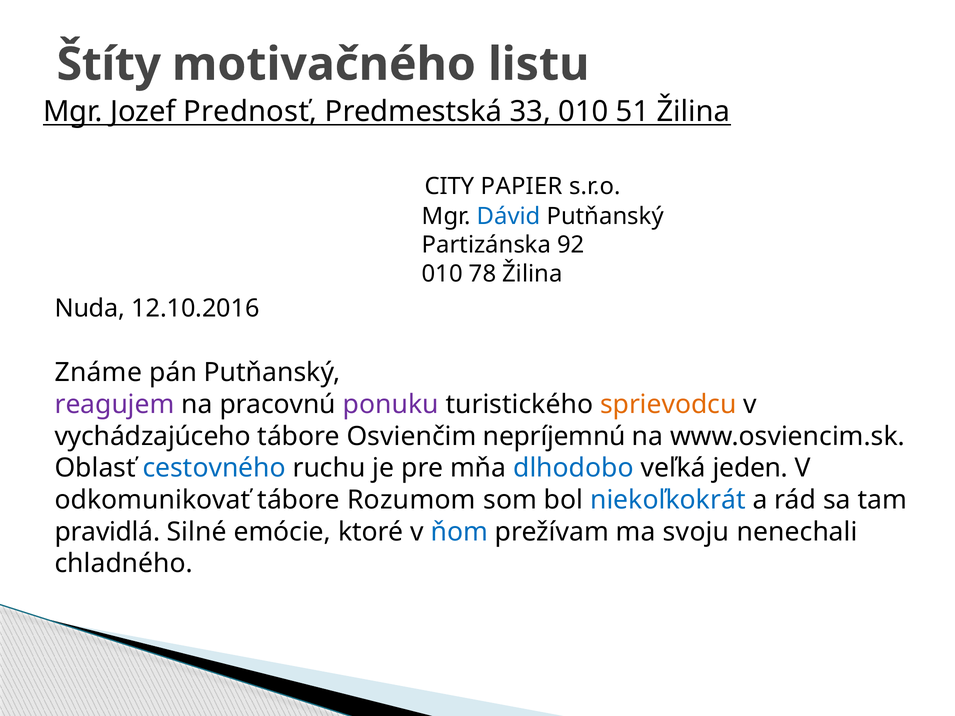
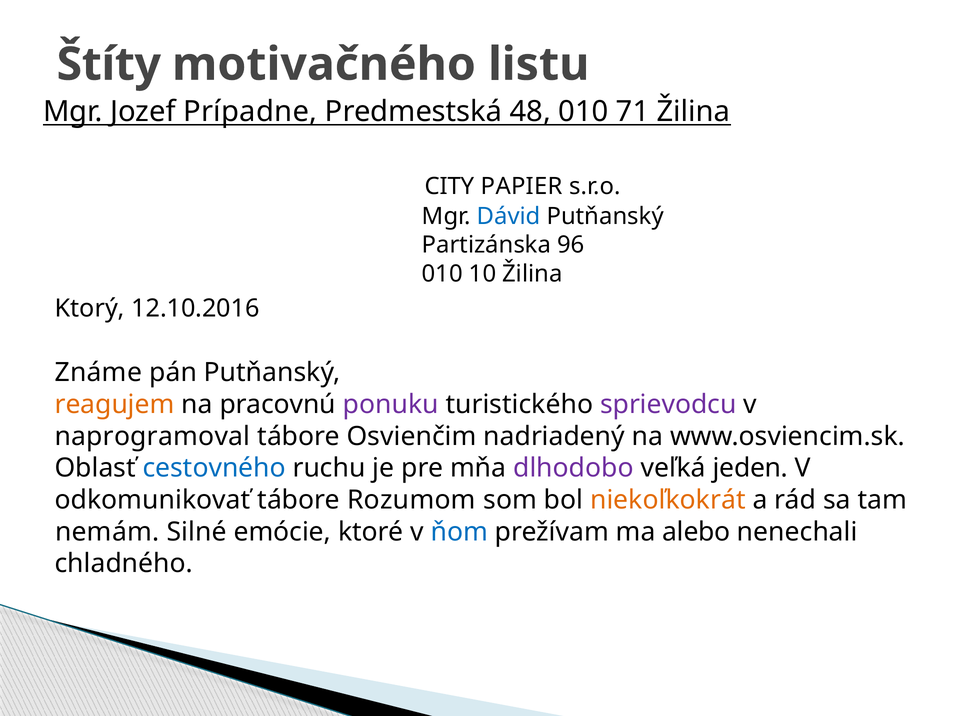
Prednosť: Prednosť -> Prípadne (250, 112)
33: 33 -> 48 (530, 112)
51: 51 -> 71 (633, 112)
92: 92 -> 96 (571, 245)
78: 78 -> 10 (483, 274)
Nuda: Nuda -> Ktorý (90, 309)
reagujem colour: purple -> orange (115, 405)
sprievodcu colour: orange -> purple (668, 405)
vychádzajúceho: vychádzajúceho -> naprogramoval (152, 436)
nepríjemnú: nepríjemnú -> nadriadený (554, 436)
dlhodobo colour: blue -> purple (573, 468)
niekoľkokrát colour: blue -> orange (668, 500)
pravidlá: pravidlá -> nemám (107, 532)
svoju: svoju -> alebo (696, 532)
